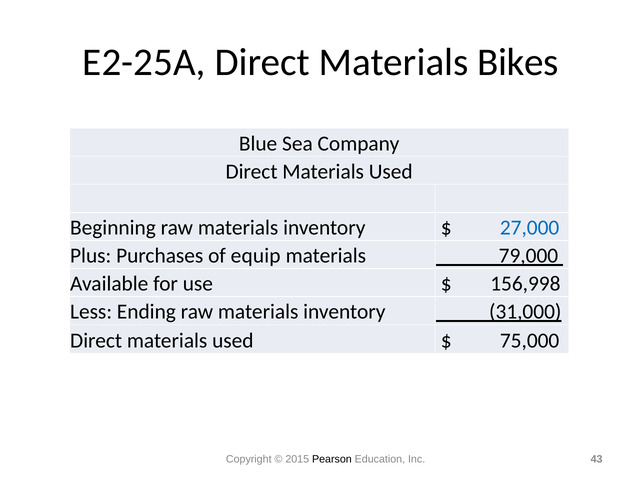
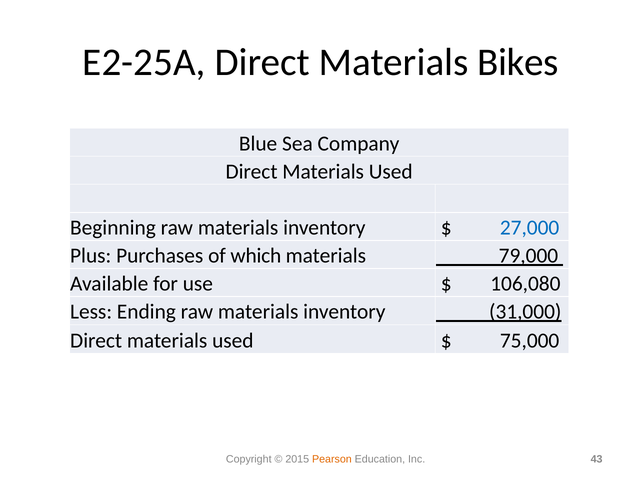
equip: equip -> which (256, 256)
156,998: 156,998 -> 106,080 (525, 284)
Pearson colour: black -> orange (332, 459)
